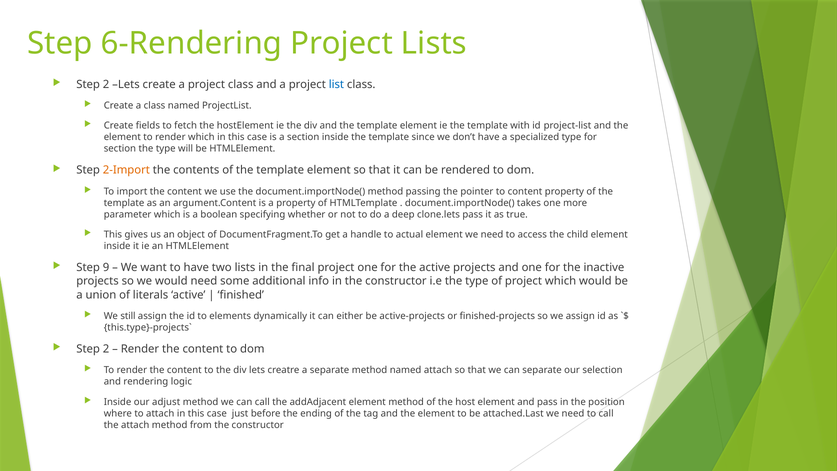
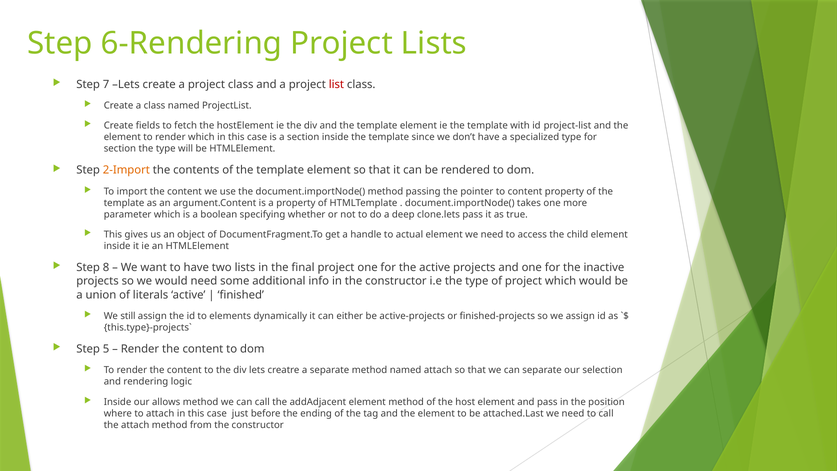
2: 2 -> 7 (106, 84)
list colour: blue -> red (336, 84)
9: 9 -> 8 (106, 268)
2: 2 -> 5 (106, 349)
adjust: adjust -> allows (166, 402)
